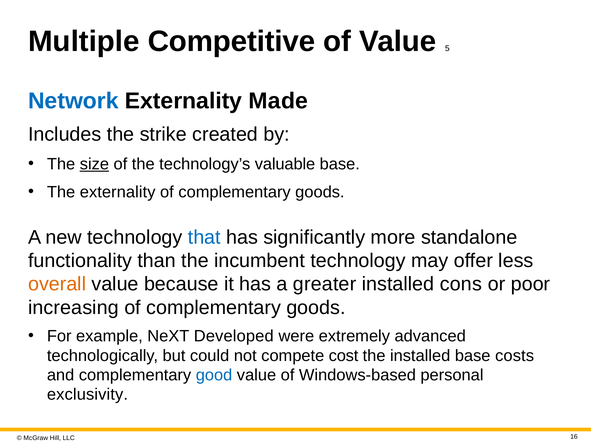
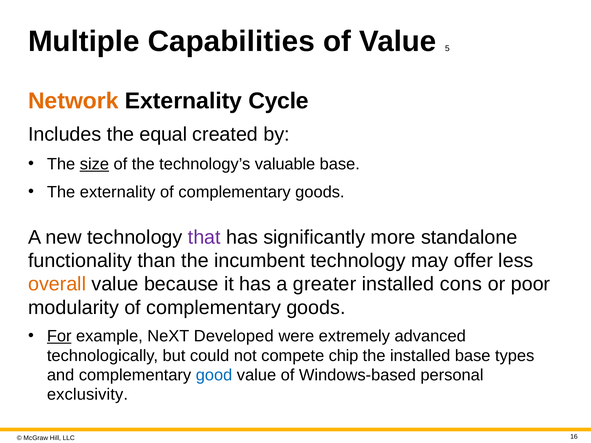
Competitive: Competitive -> Capabilities (231, 41)
Network colour: blue -> orange (73, 101)
Made: Made -> Cycle (279, 101)
strike: strike -> equal (163, 134)
that colour: blue -> purple (204, 238)
increasing: increasing -> modularity (73, 308)
For underline: none -> present (59, 336)
cost: cost -> chip (344, 356)
costs: costs -> types (515, 356)
